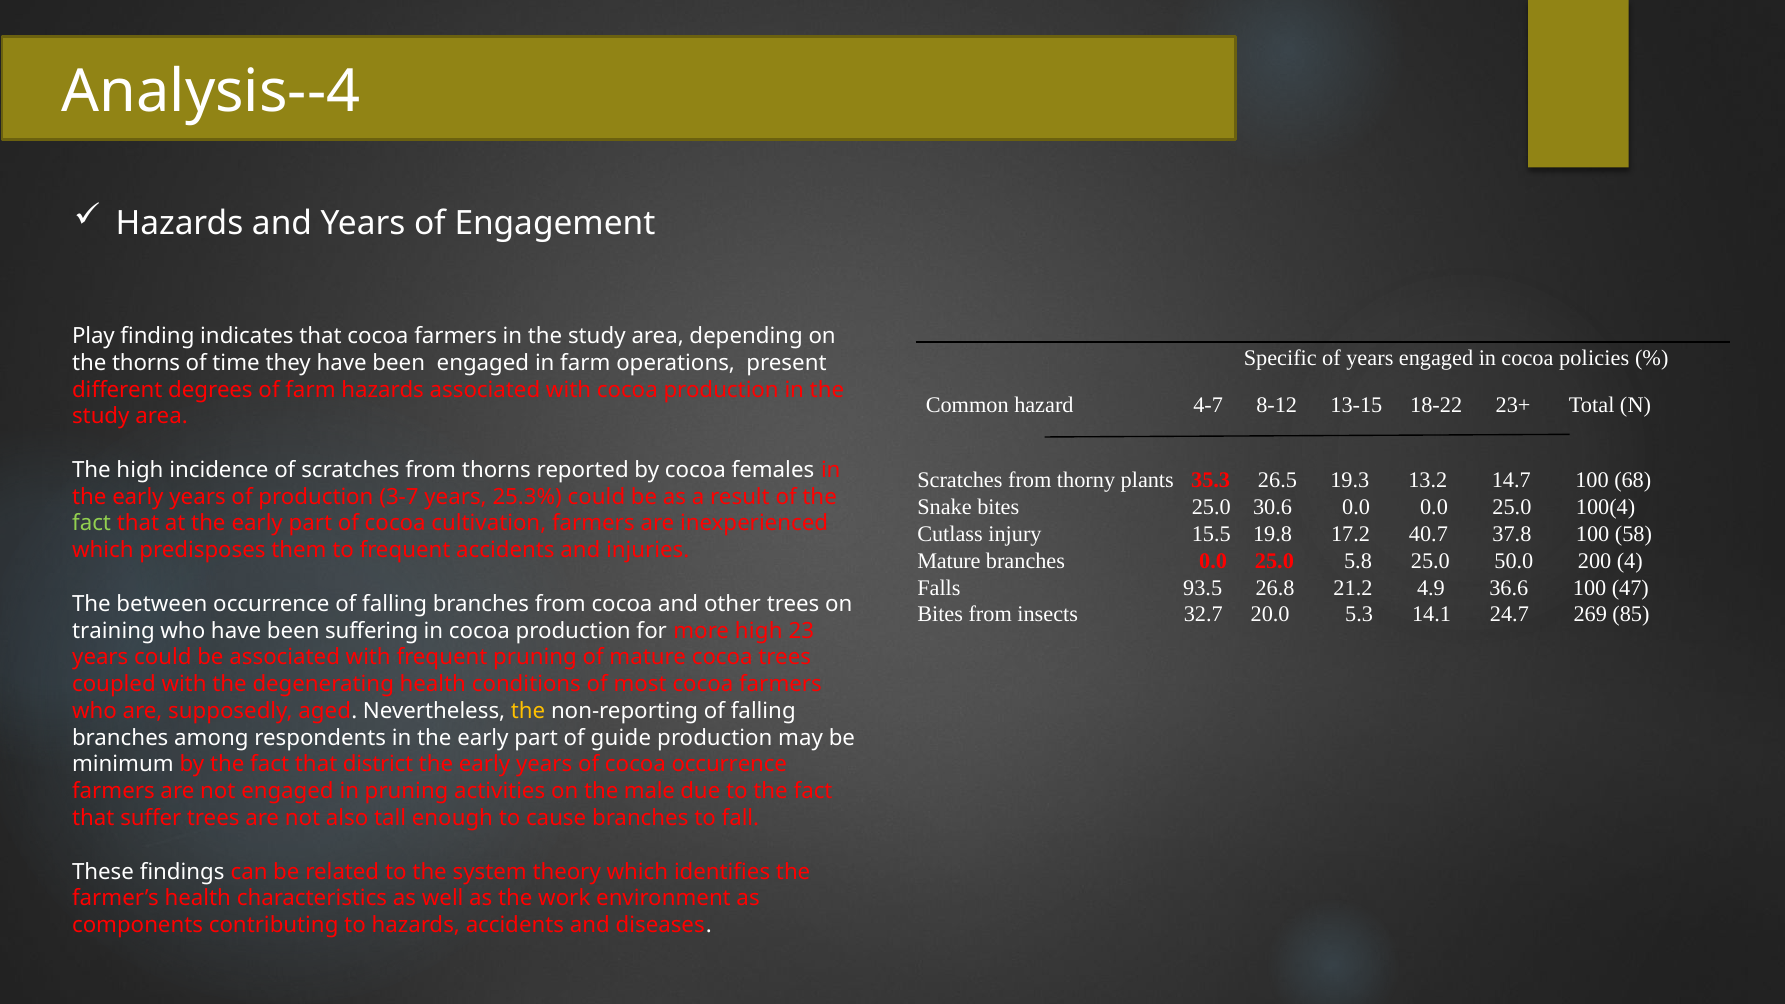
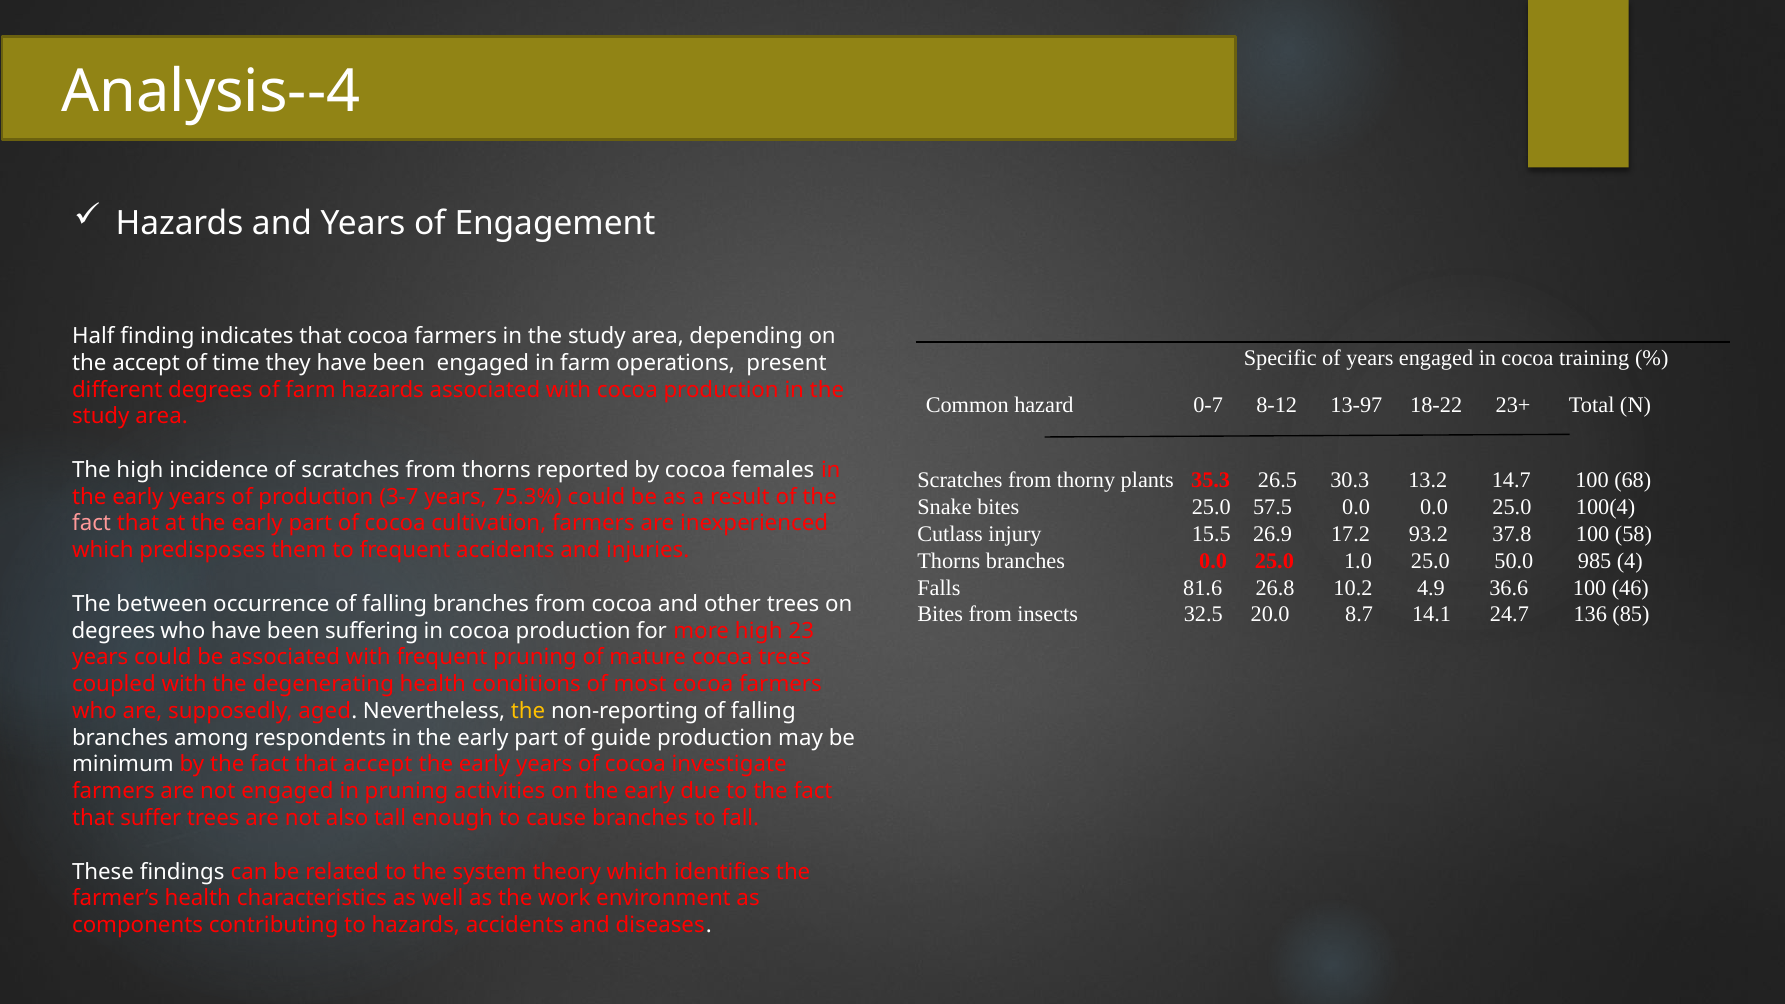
Play: Play -> Half (93, 336)
policies: policies -> training (1594, 358)
the thorns: thorns -> accept (146, 363)
4-7: 4-7 -> 0-7 (1208, 405)
13-15: 13-15 -> 13-97 (1356, 405)
19.3: 19.3 -> 30.3 (1350, 481)
25.3%: 25.3% -> 75.3% (527, 497)
30.6: 30.6 -> 57.5 (1273, 507)
fact colour: light green -> pink (92, 524)
19.8: 19.8 -> 26.9 (1273, 534)
40.7: 40.7 -> 93.2 (1428, 534)
Mature: Mature -> Thorns (949, 561)
5.8: 5.8 -> 1.0 (1358, 561)
200: 200 -> 985 (1595, 561)
93.5: 93.5 -> 81.6 (1203, 588)
21.2: 21.2 -> 10.2 (1353, 588)
47: 47 -> 46 (1630, 588)
32.7: 32.7 -> 32.5 (1203, 614)
5.3: 5.3 -> 8.7 (1359, 614)
269: 269 -> 136 (1590, 614)
training: training -> degrees (114, 631)
that district: district -> accept (378, 765)
cocoa occurrence: occurrence -> investigate (729, 765)
on the male: male -> early (649, 791)
